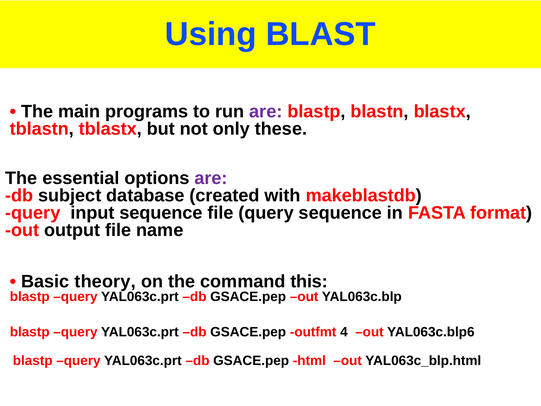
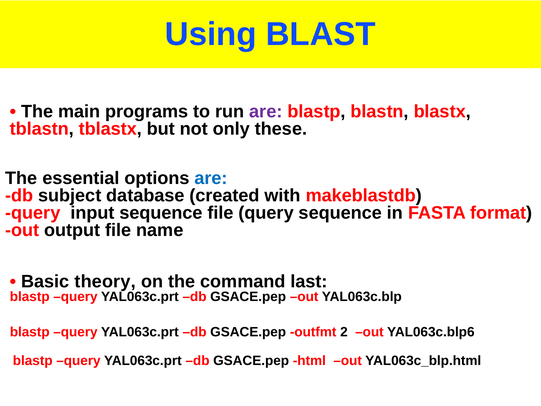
are colour: purple -> blue (211, 178)
this: this -> last (309, 281)
4: 4 -> 2 (344, 332)
